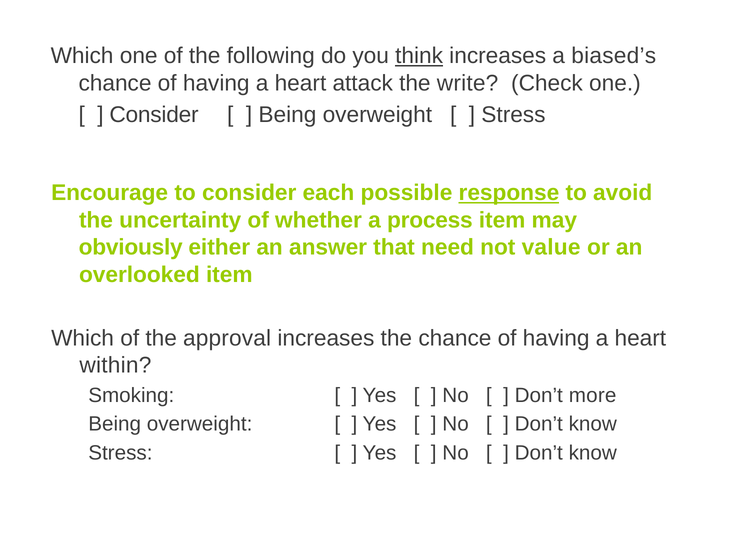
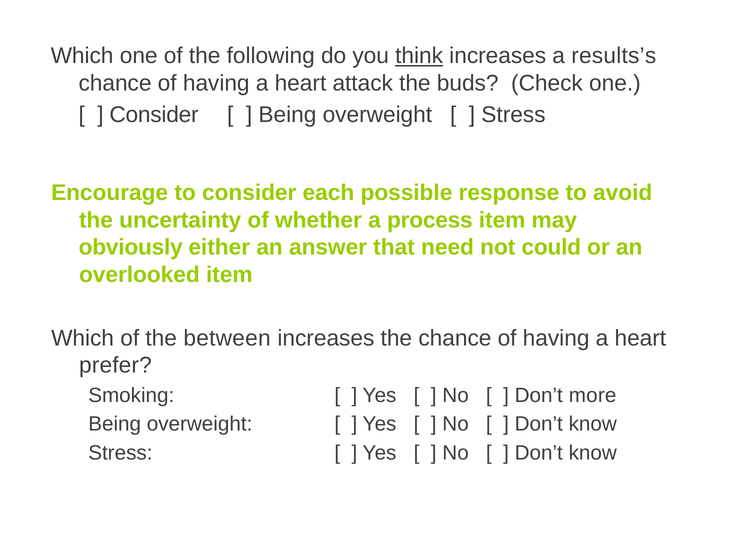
biased’s: biased’s -> results’s (614, 56)
write: write -> buds (468, 83)
response underline: present -> none (509, 193)
value: value -> could (551, 247)
approval: approval -> between (227, 338)
within: within -> prefer (115, 365)
